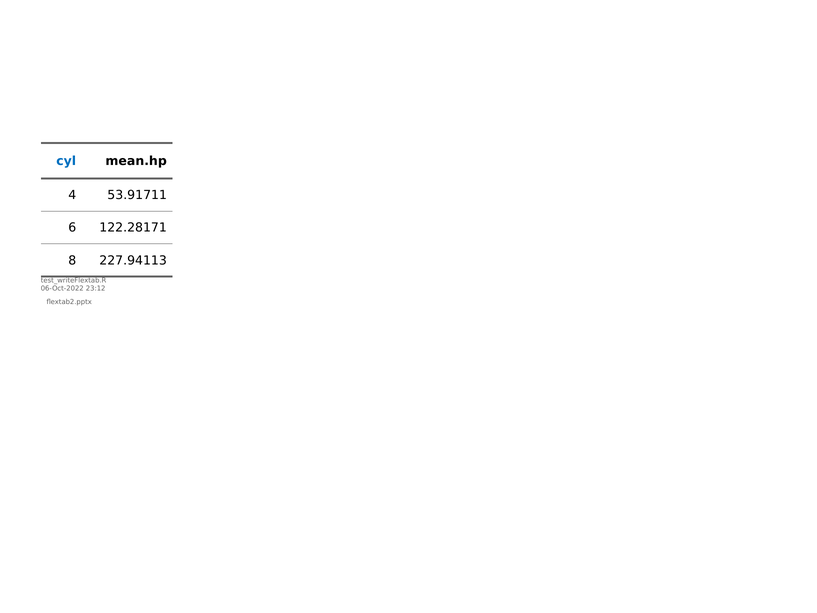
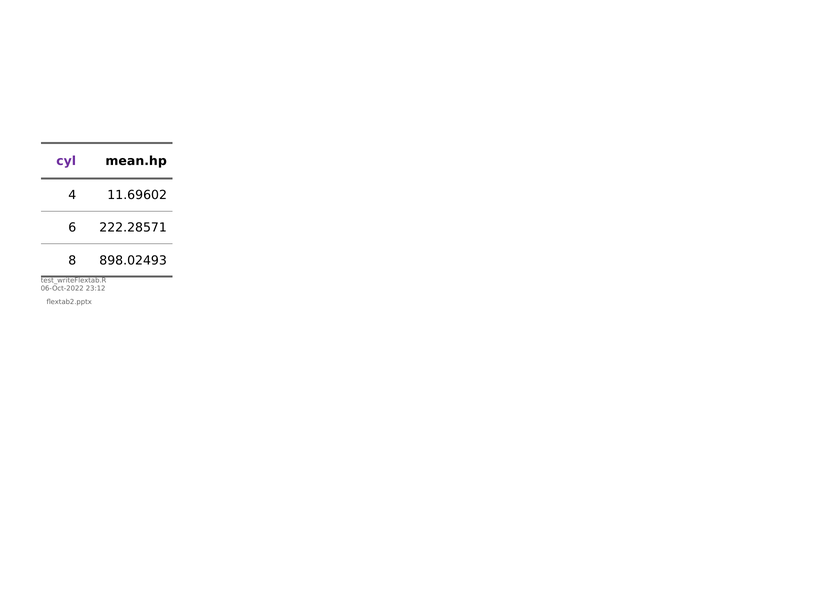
cyl colour: blue -> purple (66, 161)
53.91711: 53.91711 -> 11.69602 (137, 195)
122.28171: 122.28171 -> 222.28571 (133, 228)
227.94113: 227.94113 -> 898.02493 (133, 260)
